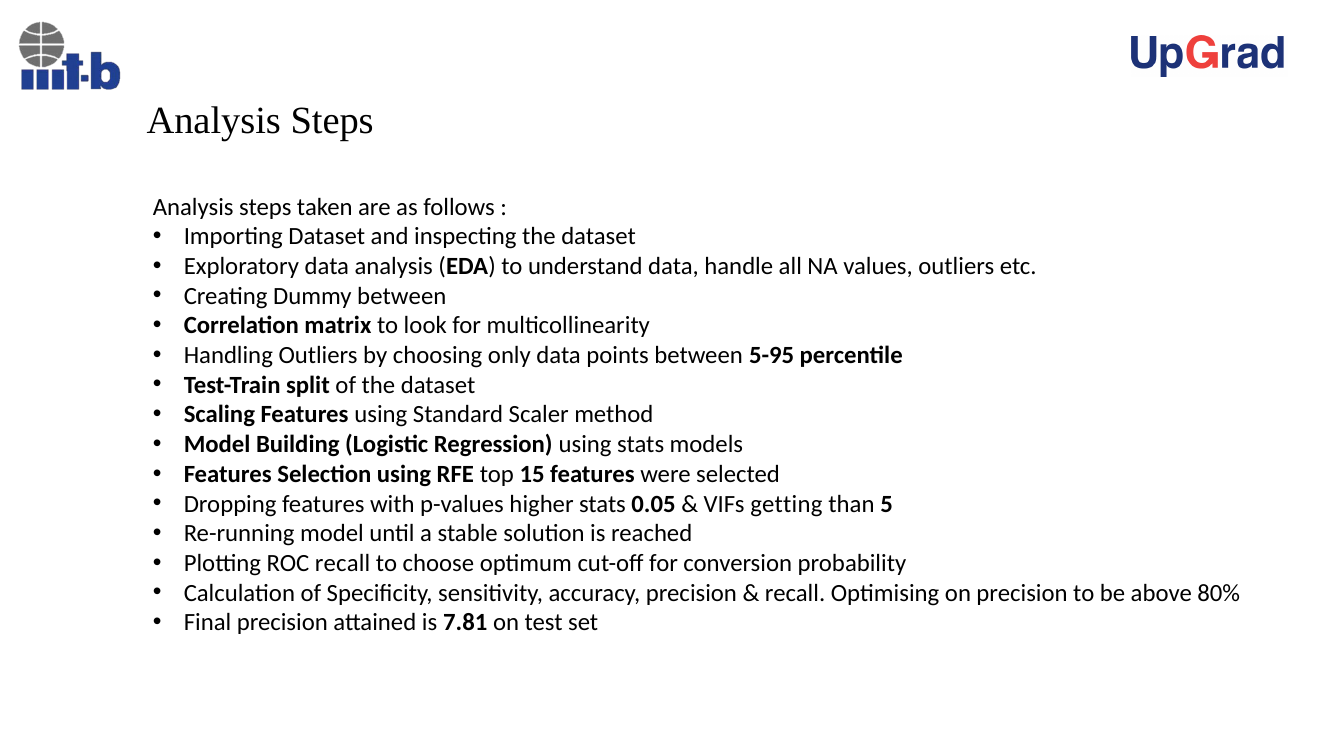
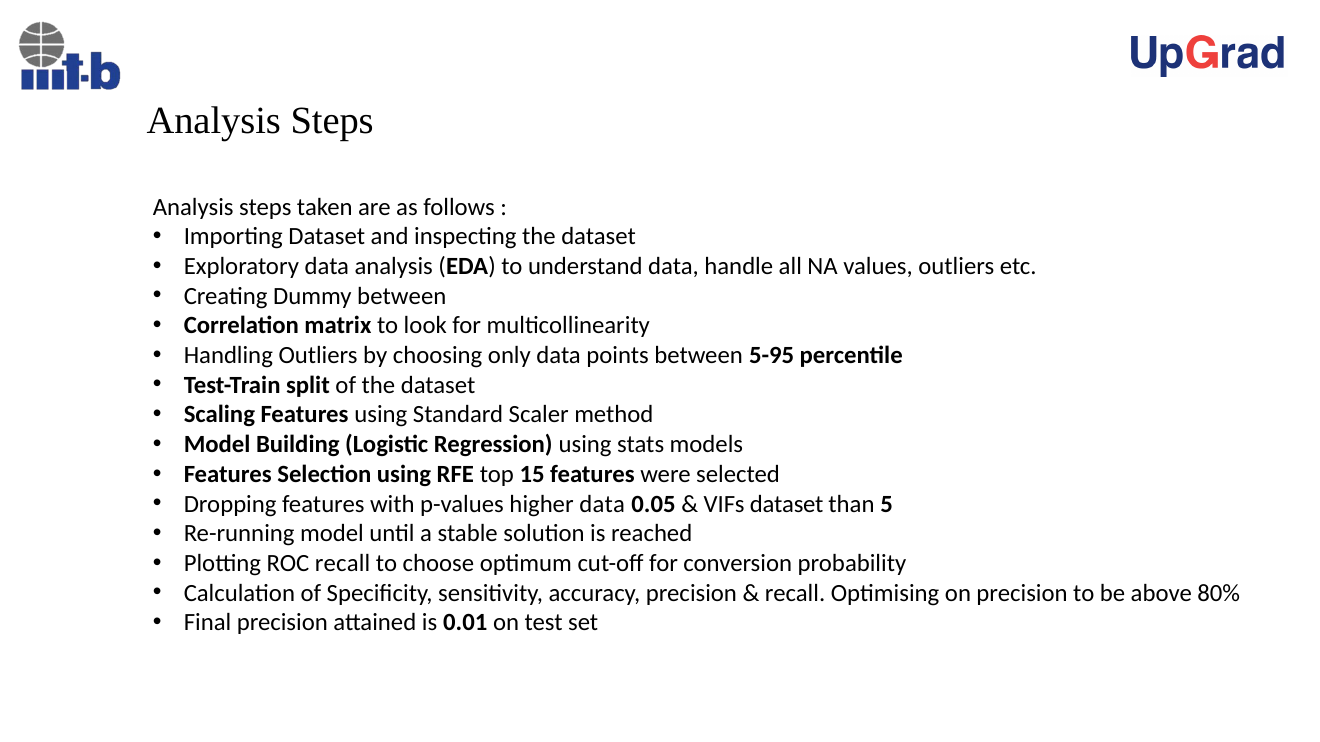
higher stats: stats -> data (602, 504)
VIFs getting: getting -> dataset (787, 504)
7.81: 7.81 -> 0.01 (465, 623)
